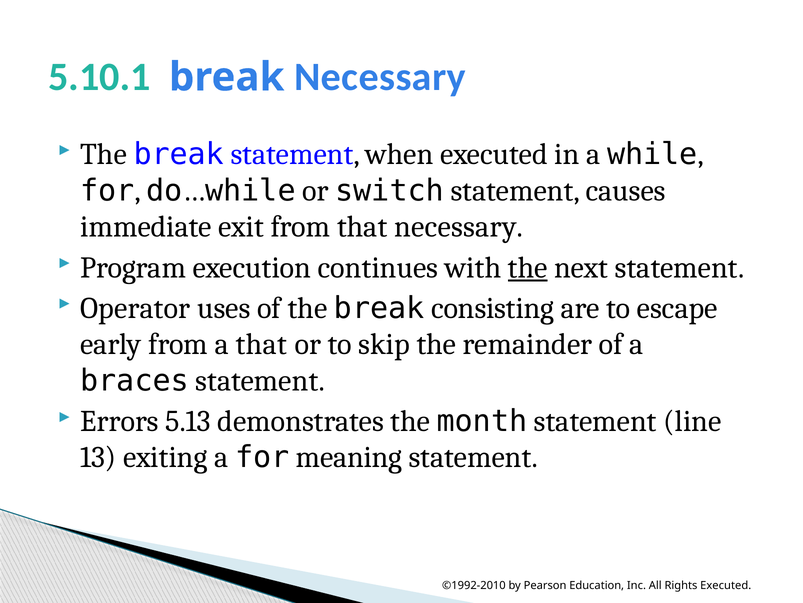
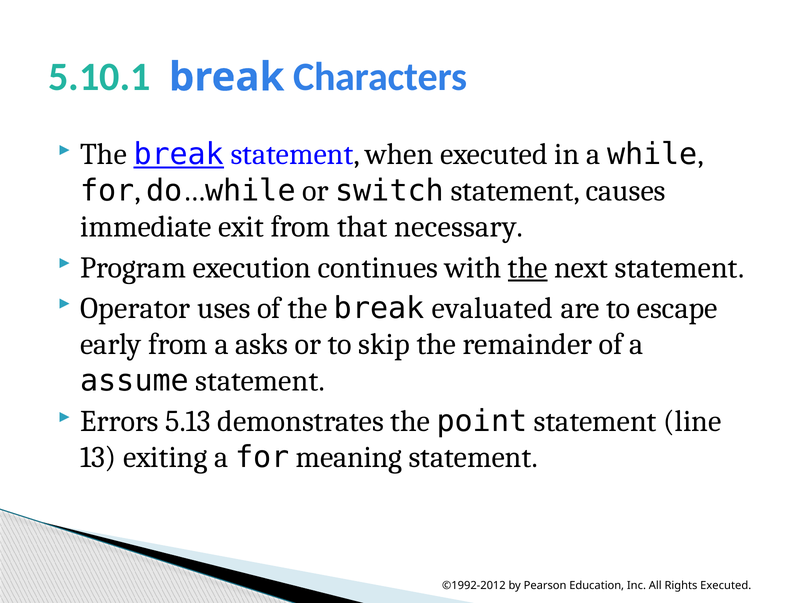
break Necessary: Necessary -> Characters (380, 77)
break underline: none -> present (179, 154)
consisting: consisting -> evaluated (492, 308)
a that: that -> asks (262, 344)
braces: braces -> assume (135, 380)
month: month -> point (482, 421)
©1992-2010: ©1992-2010 -> ©1992-2012 (474, 585)
